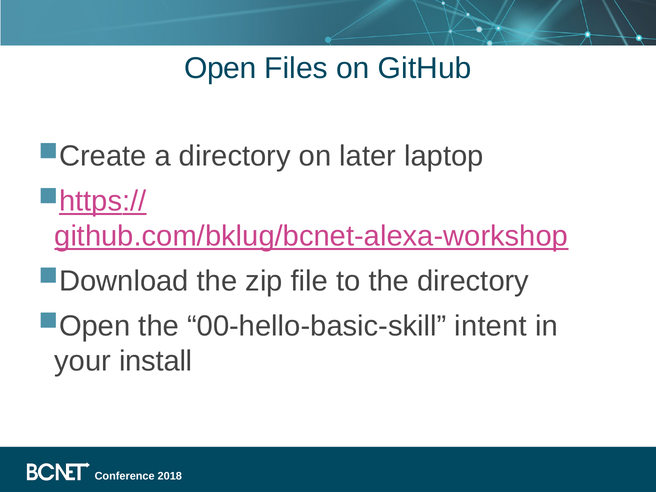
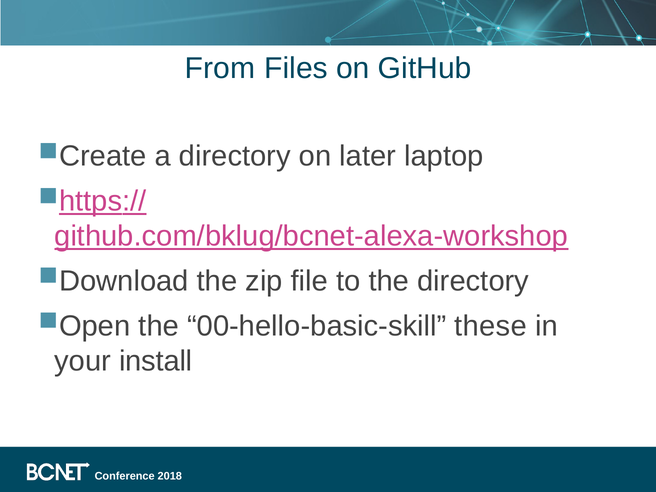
Open: Open -> From (220, 69)
intent: intent -> these (491, 326)
